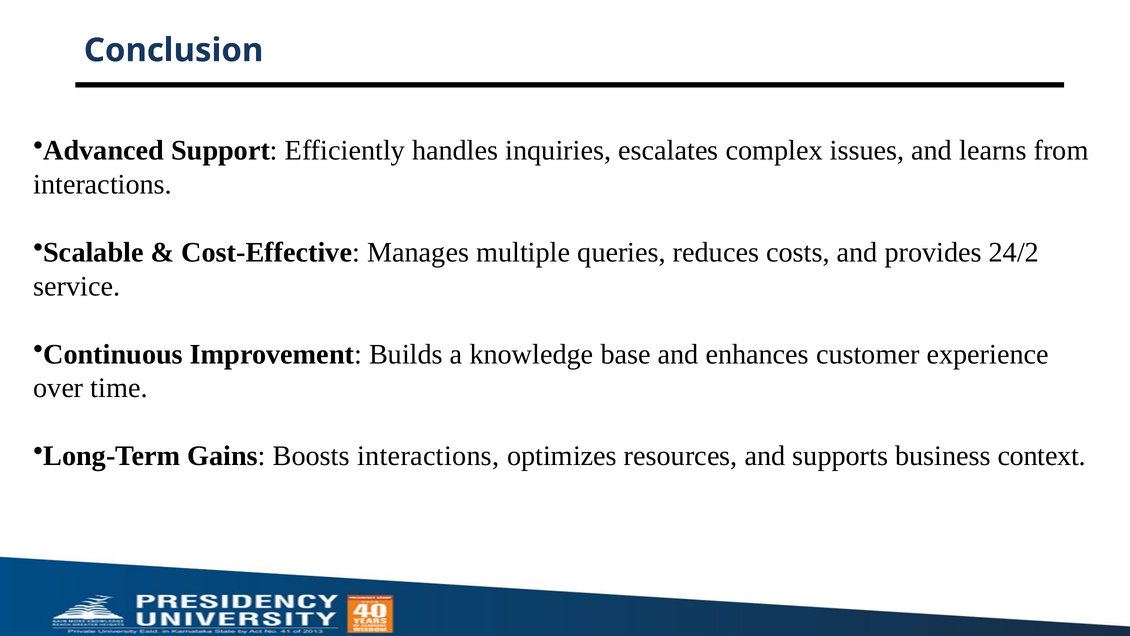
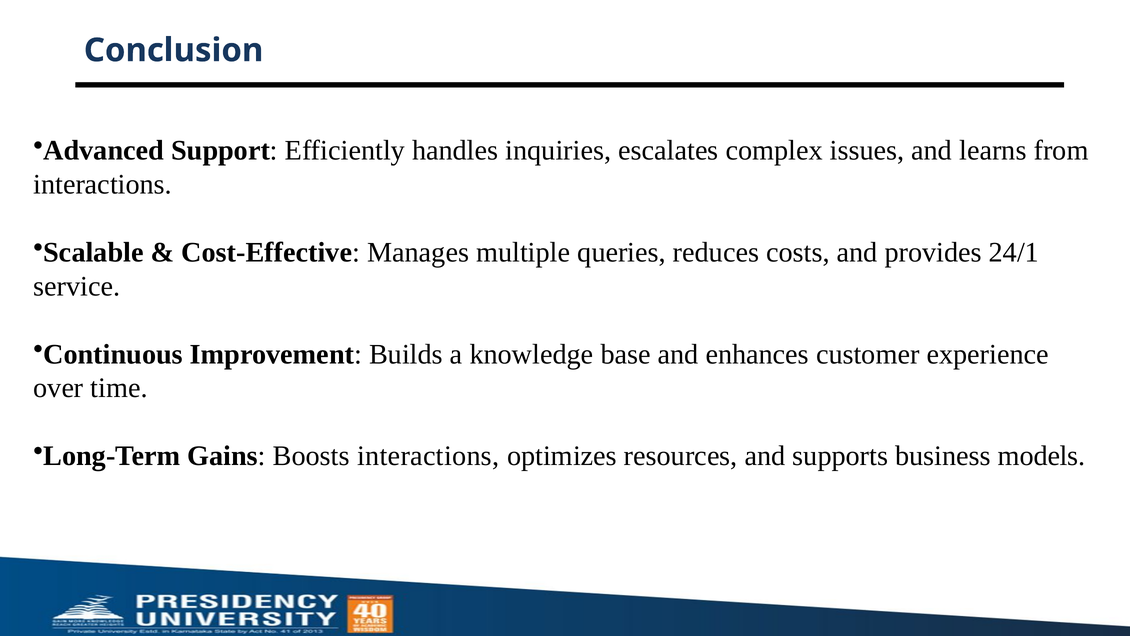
24/2: 24/2 -> 24/1 (1014, 252)
context: context -> models (1042, 456)
